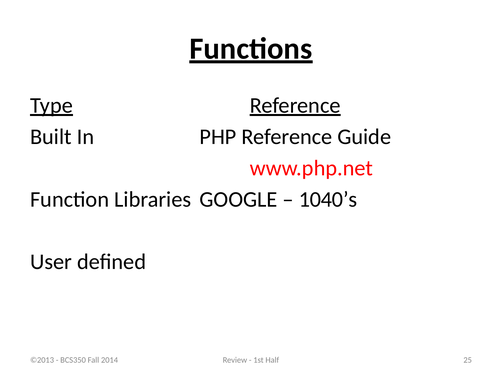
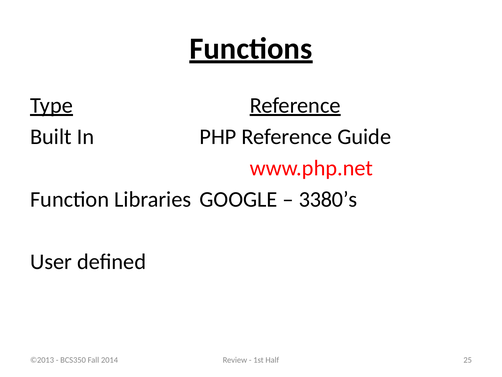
1040’s: 1040’s -> 3380’s (328, 199)
